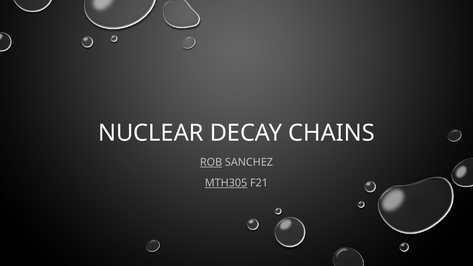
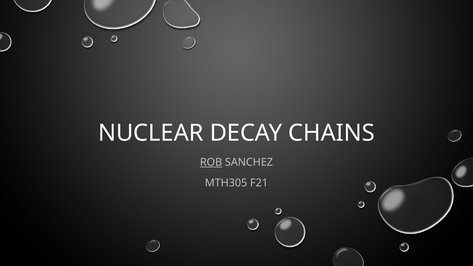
MTH305 underline: present -> none (226, 183)
